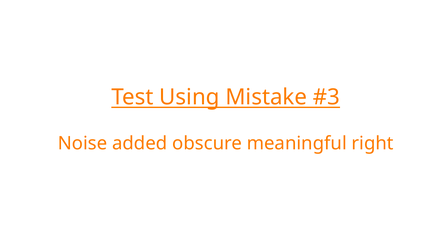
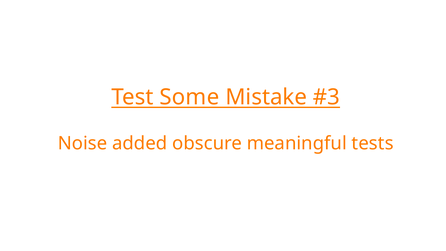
Using: Using -> Some (189, 97)
right: right -> tests (373, 143)
